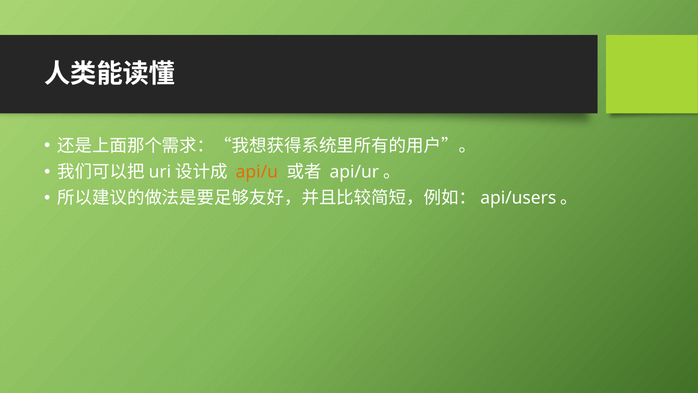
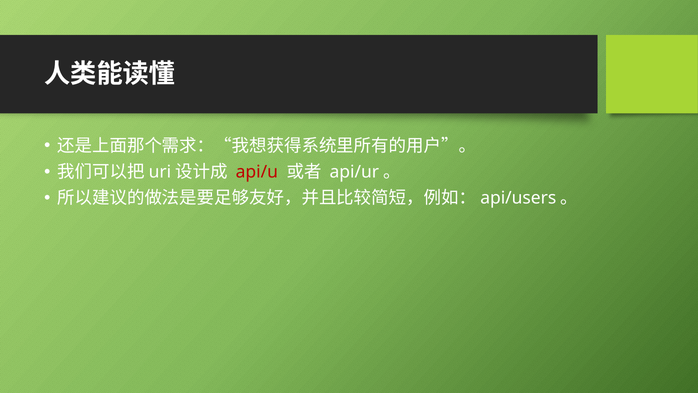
api/u colour: orange -> red (257, 172)
